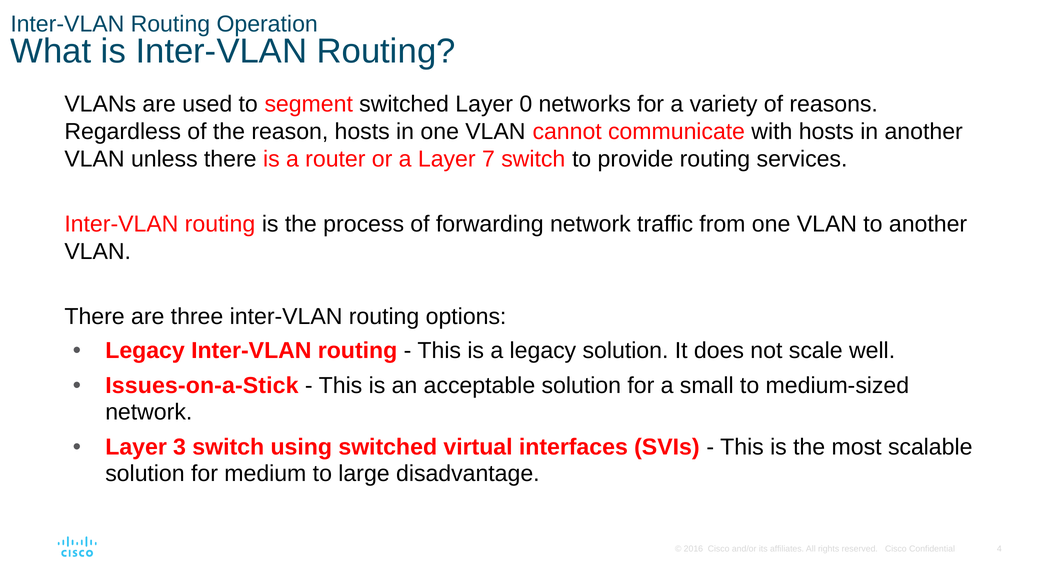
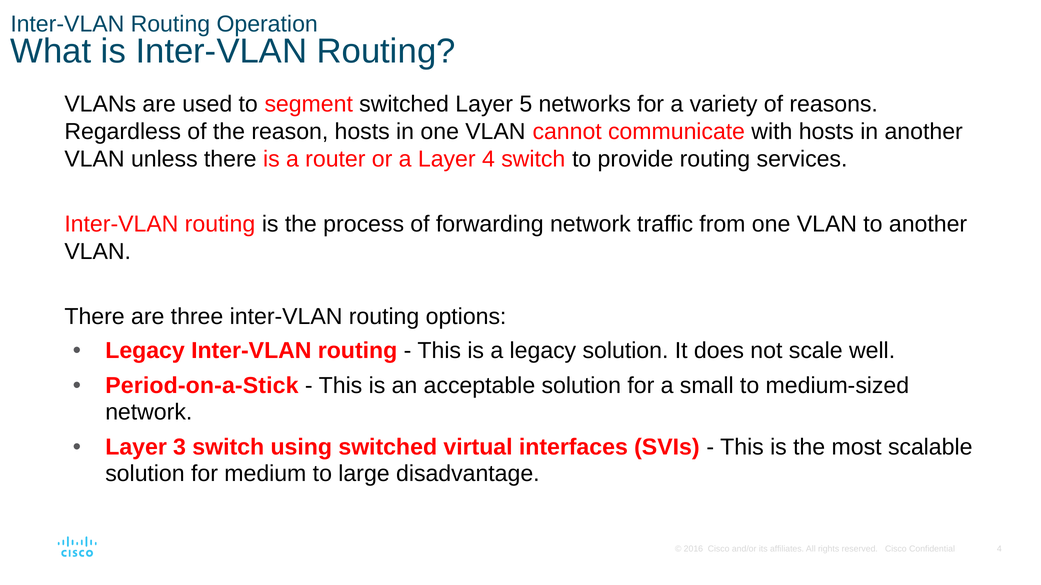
0: 0 -> 5 (526, 104)
Layer 7: 7 -> 4 (489, 160)
Issues-on-a-Stick: Issues-on-a-Stick -> Period-on-a-Stick (202, 386)
